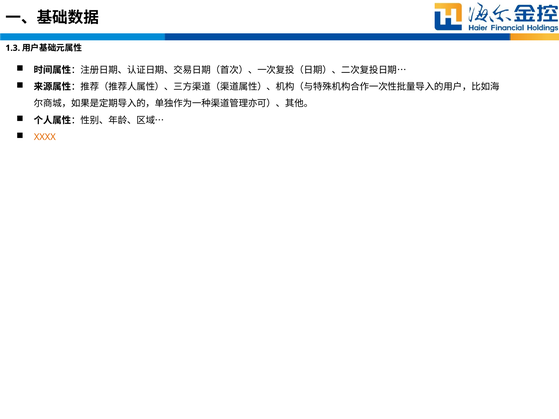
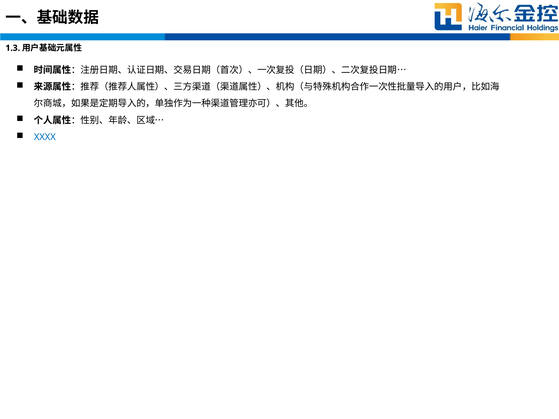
XXXX colour: orange -> blue (45, 137)
